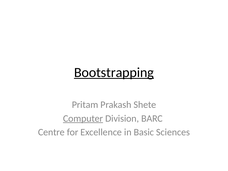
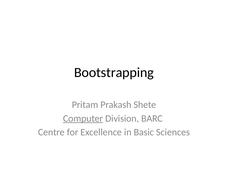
Bootstrapping underline: present -> none (114, 72)
